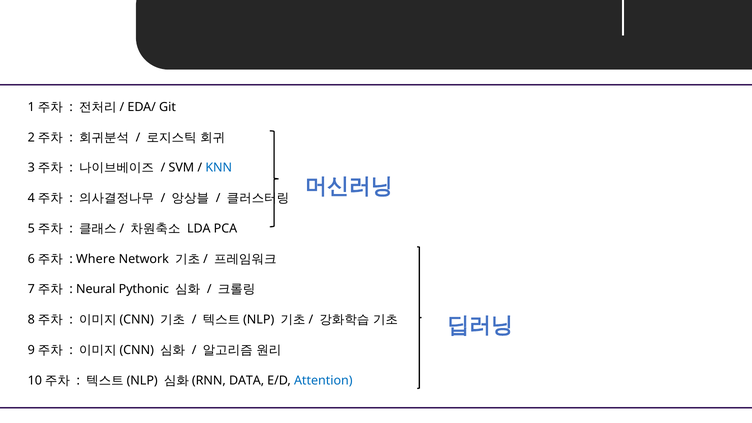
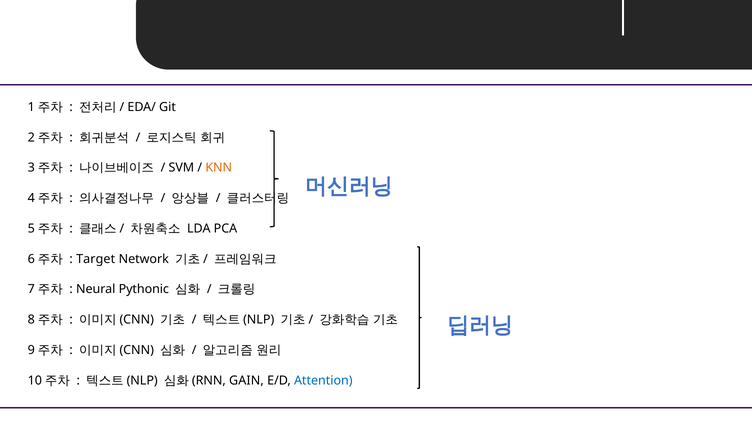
KNN colour: blue -> orange (219, 168)
Where: Where -> Target (96, 259)
DATA: DATA -> GAIN (246, 380)
